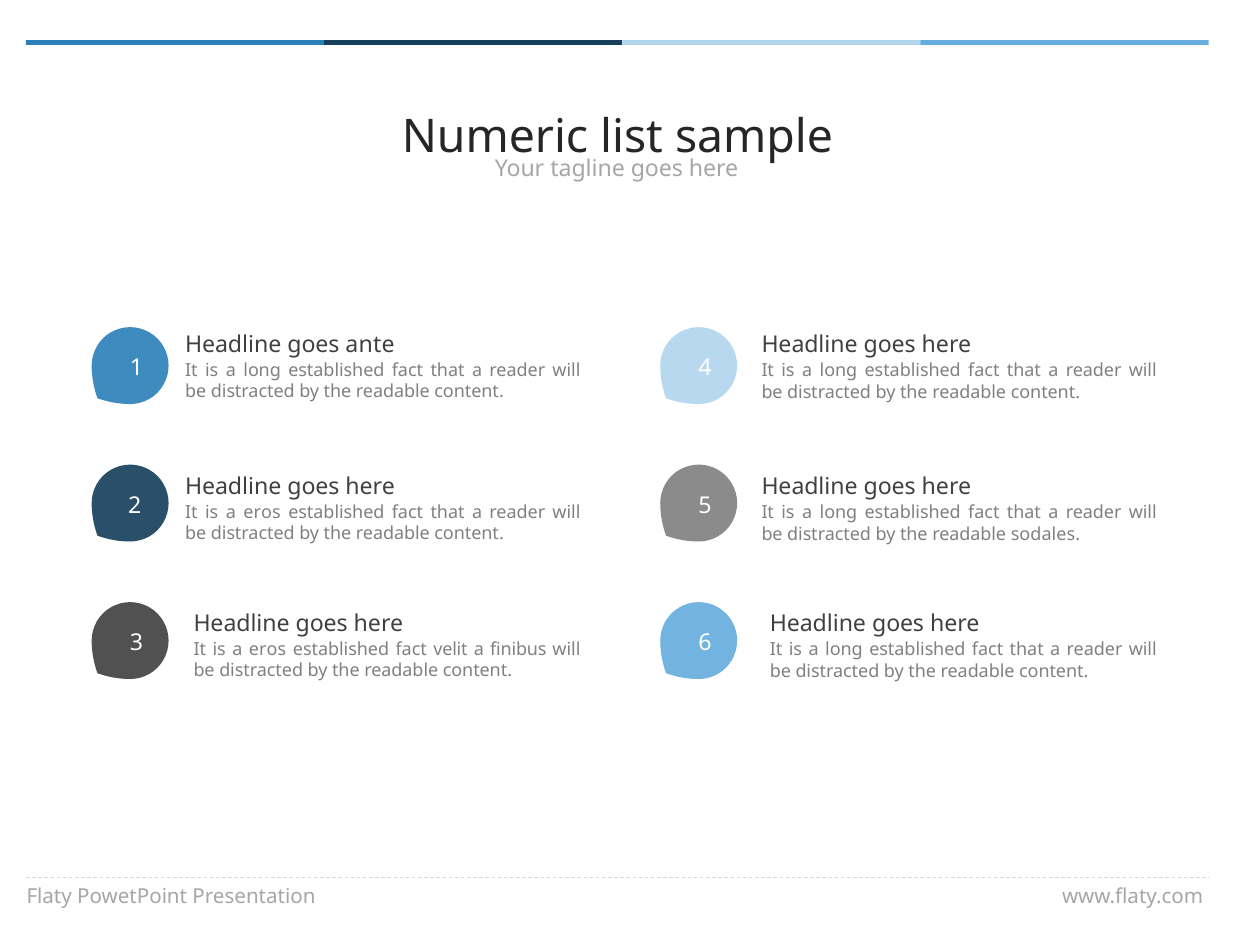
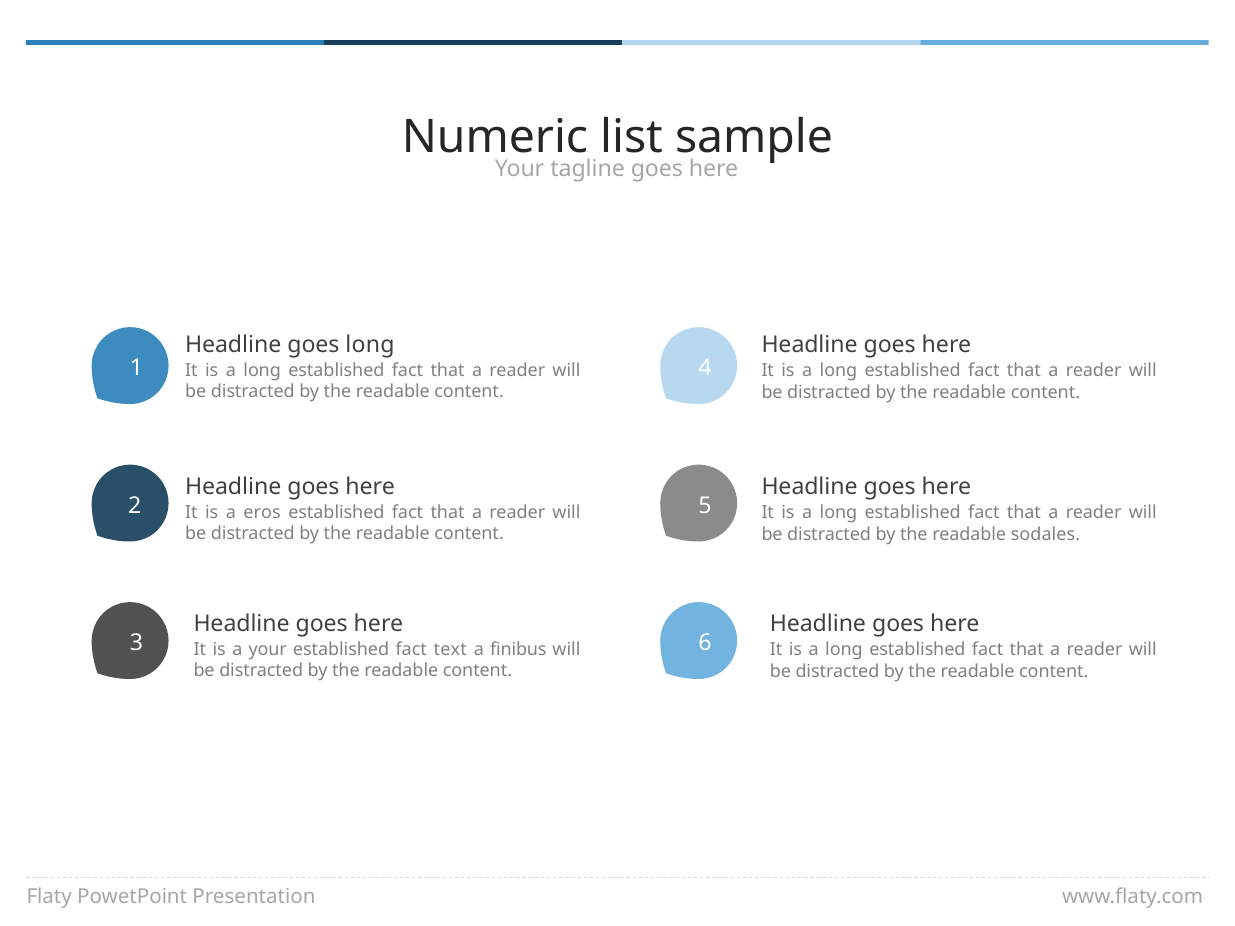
goes ante: ante -> long (370, 345)
eros: eros -> your (268, 650)
velit: velit -> text (450, 650)
